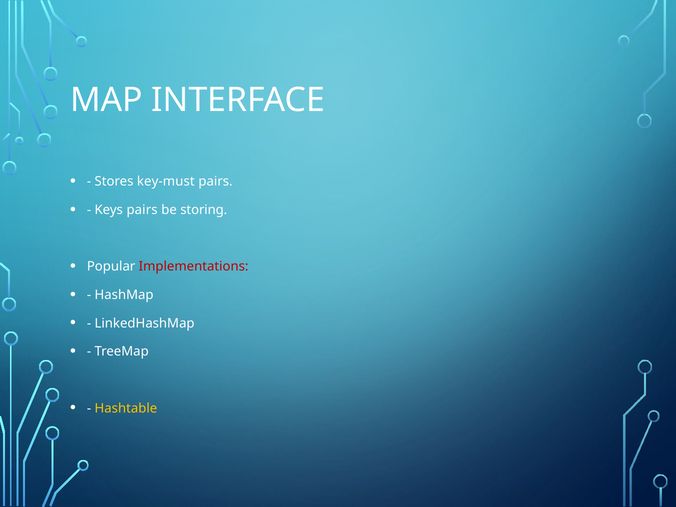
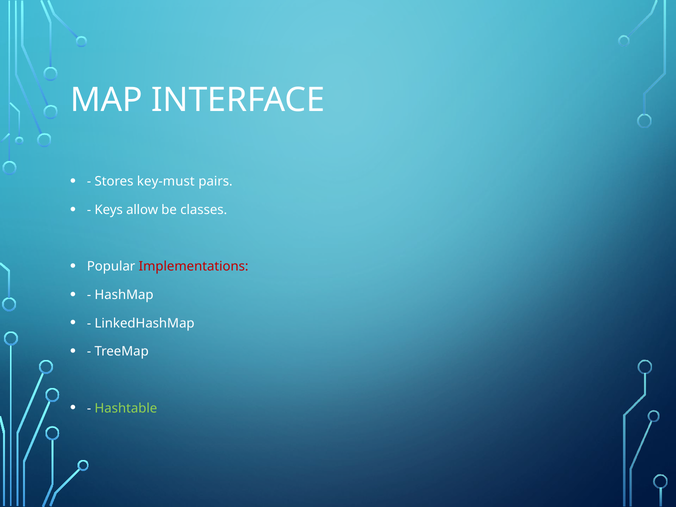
Keys pairs: pairs -> allow (142, 210)
storing: storing -> classes (204, 210)
Hashtable colour: yellow -> light green (126, 408)
